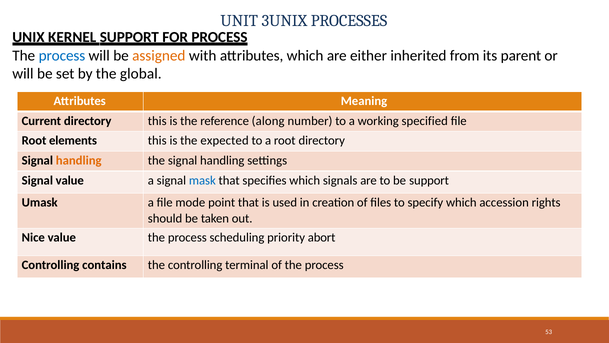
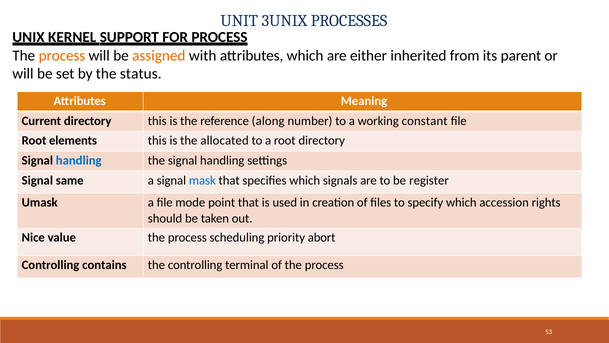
process colour: blue -> orange (62, 55)
global: global -> status (141, 74)
specified: specified -> constant (425, 121)
expected: expected -> allocated (225, 141)
handling colour: orange -> blue (79, 160)
Signal value: value -> same (70, 180)
be support: support -> register (429, 180)
